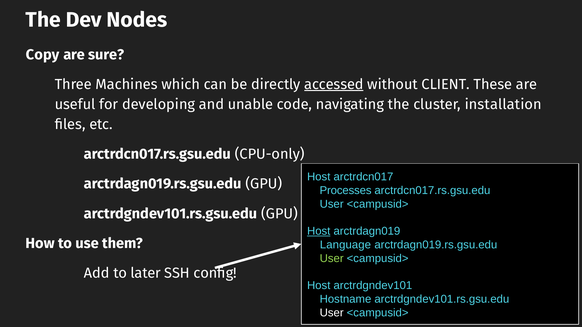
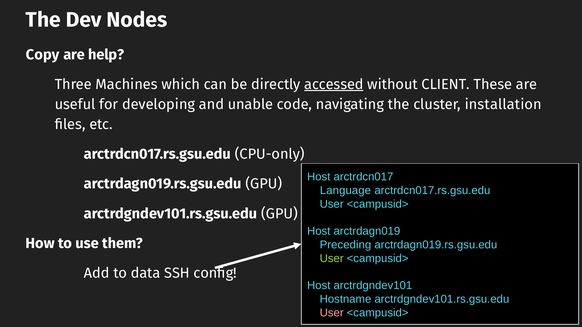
sure: sure -> help (106, 55)
Processes: Processes -> Language (345, 191)
Host underline: present -> none (319, 231)
Language: Language -> Preceding (345, 245)
later: later -> data (146, 273)
User colour: white -> pink (332, 313)
